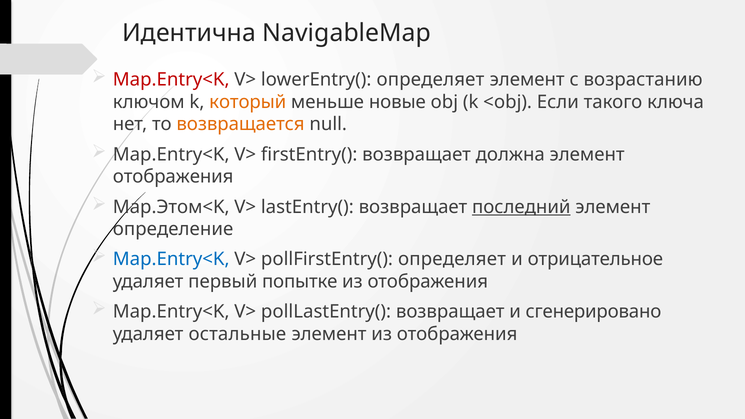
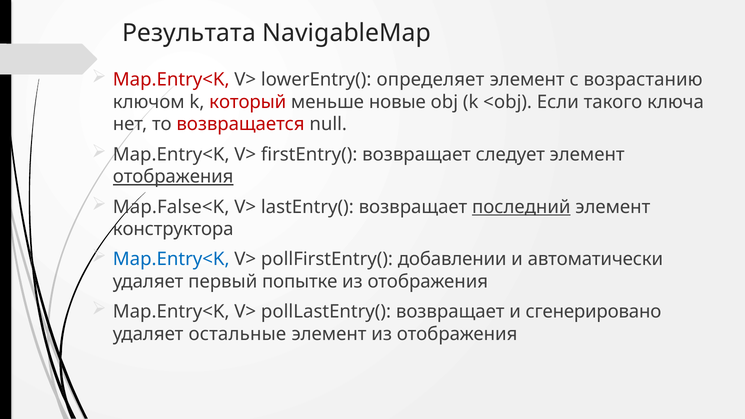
Идентична: Идентична -> Результата (189, 33)
который colour: orange -> red (248, 102)
возвращается colour: orange -> red (241, 124)
должна: должна -> следует (510, 154)
отображения underline: none -> present (173, 177)
Map.Этом<K: Map.Этом<K -> Map.False<K (171, 207)
определение: определение -> конструктора (173, 229)
pollFirstEntry( определяет: определяет -> добавлении (452, 259)
отрицательное: отрицательное -> автоматически (595, 259)
